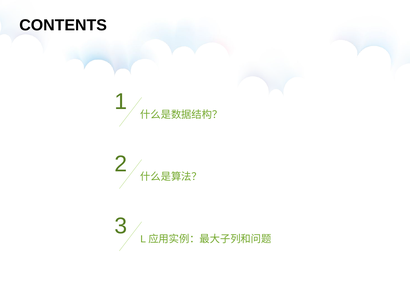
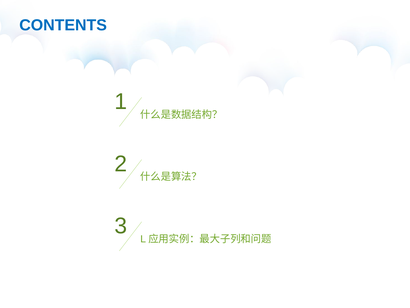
CONTENTS colour: black -> blue (63, 25)
